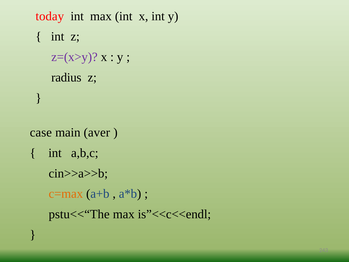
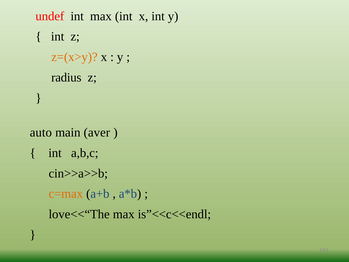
today: today -> undef (50, 16)
z=(x>y colour: purple -> orange (74, 57)
case: case -> auto (41, 132)
pstu<<“The: pstu<<“The -> love<<“The (79, 214)
